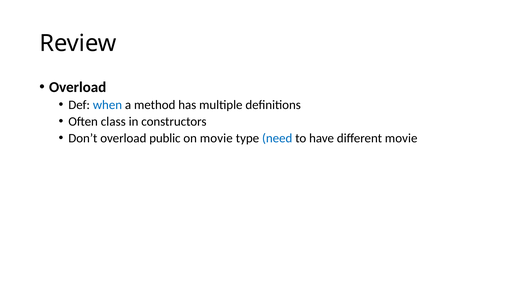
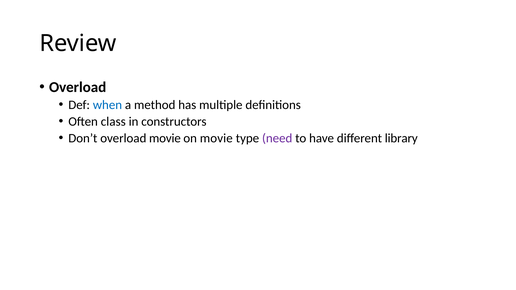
overload public: public -> movie (165, 138)
need colour: blue -> purple (277, 138)
different movie: movie -> library (401, 138)
